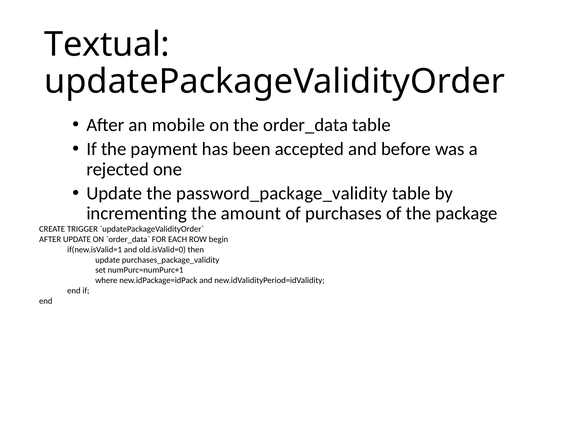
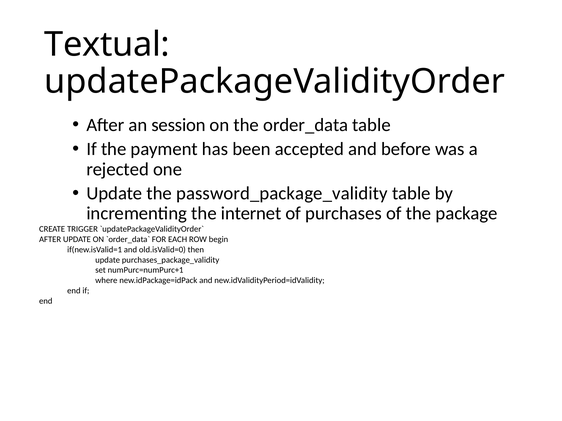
mobile: mobile -> session (179, 125)
amount: amount -> internet (251, 214)
